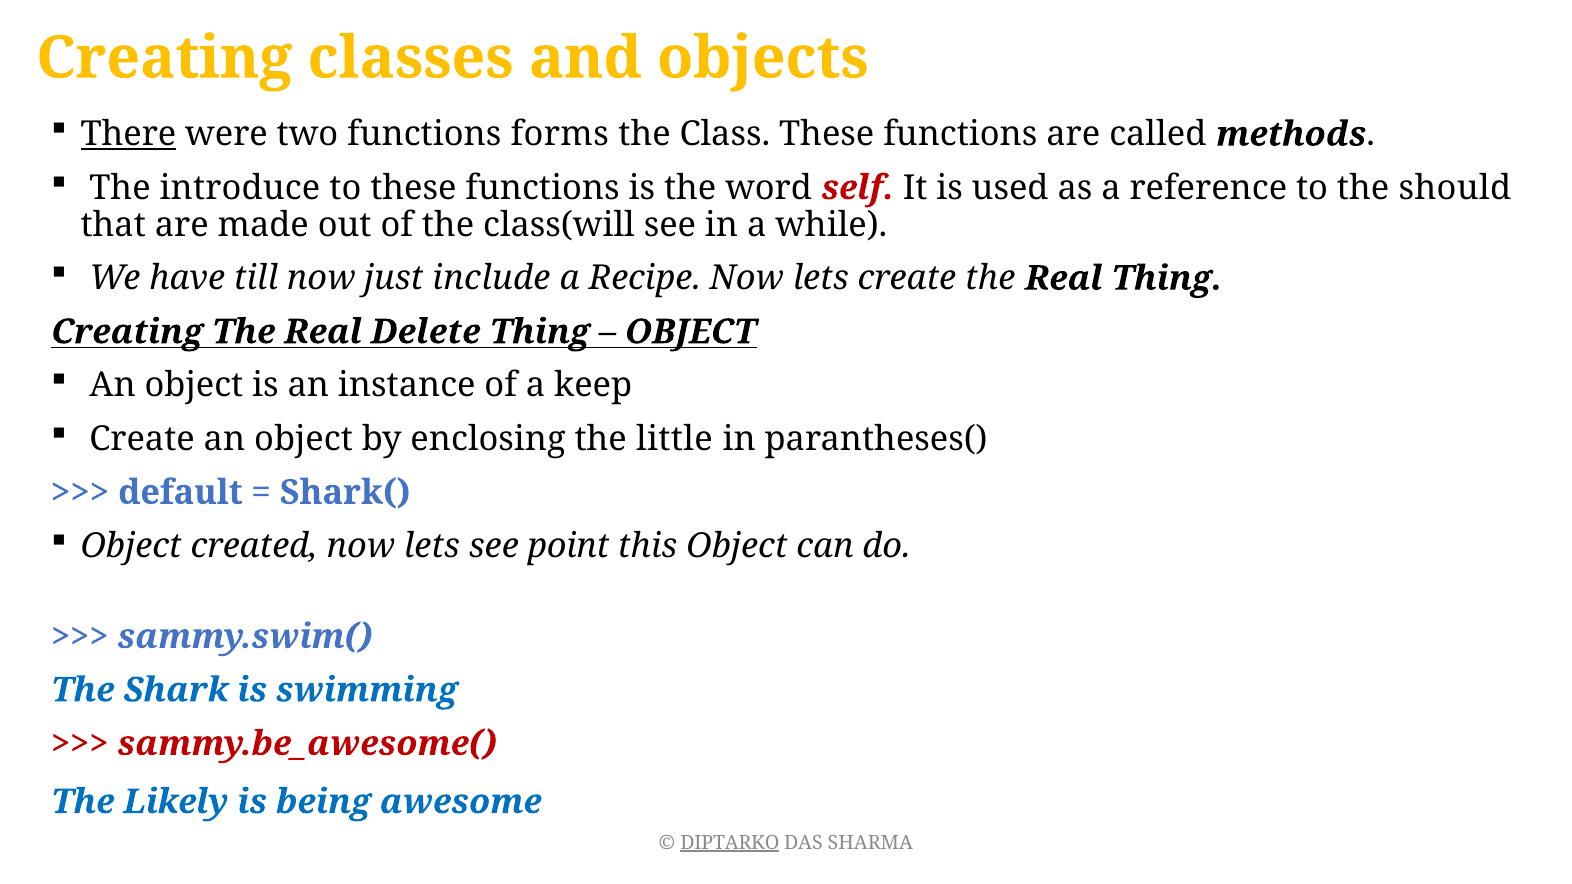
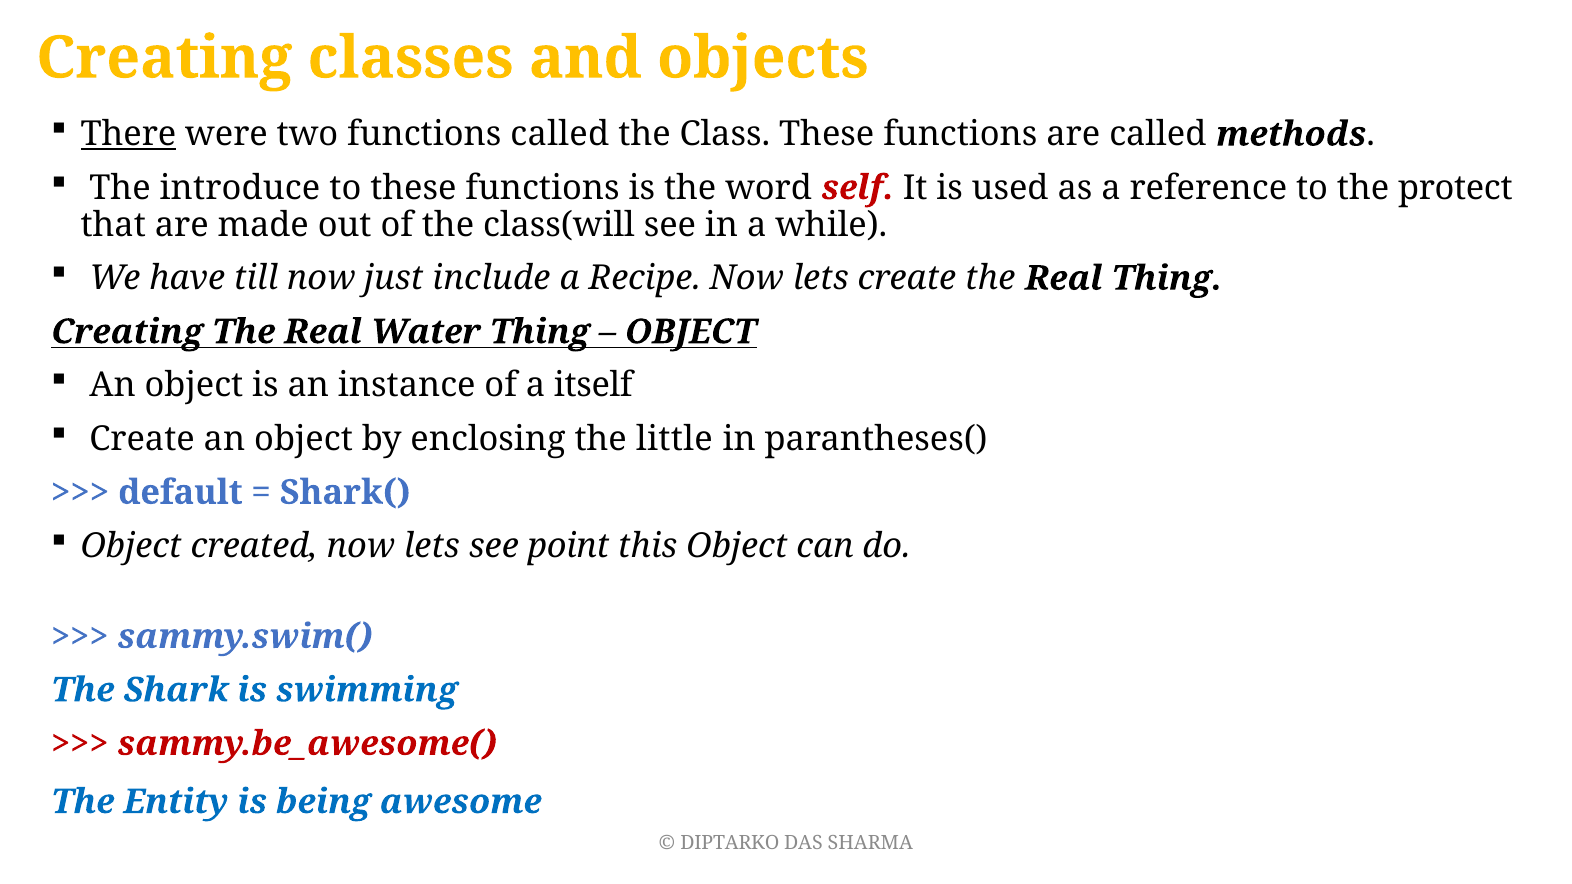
functions forms: forms -> called (560, 134)
should: should -> protect (1455, 188)
Delete: Delete -> Water (426, 332)
keep: keep -> itself (593, 386)
Likely: Likely -> Entity (176, 802)
DIPTARKO underline: present -> none (730, 843)
